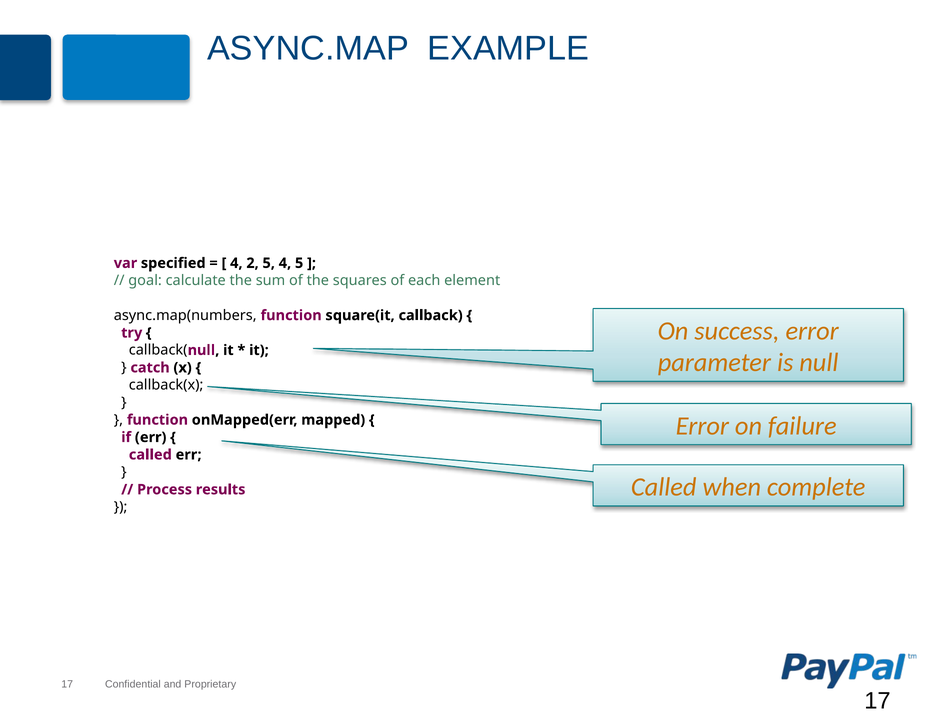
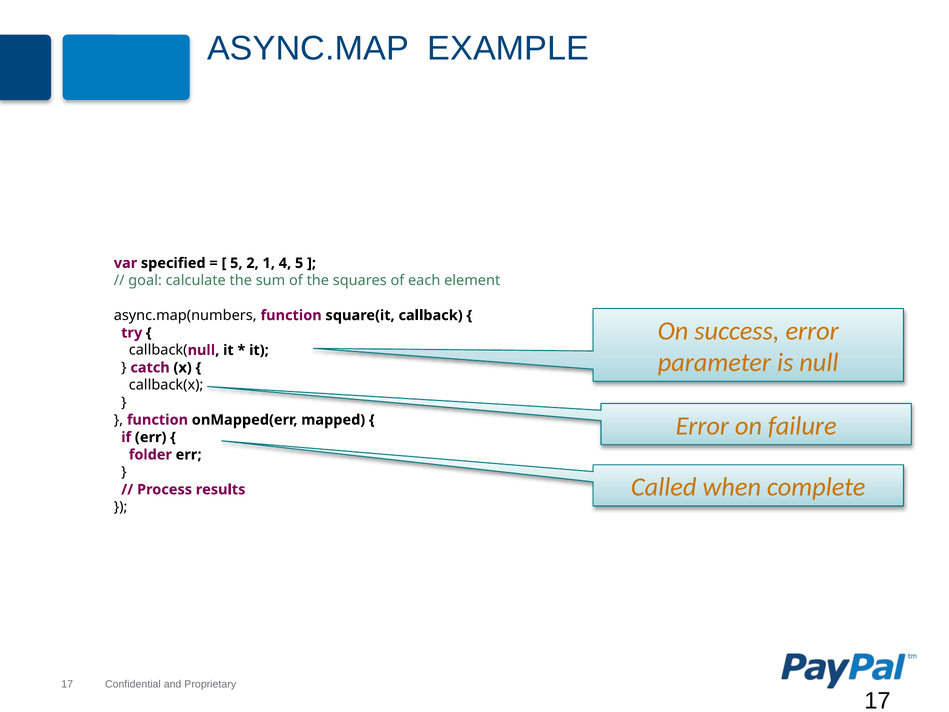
4: 4 -> 5 (236, 263)
2 5: 5 -> 1 (269, 263)
called: called -> folder (150, 455)
